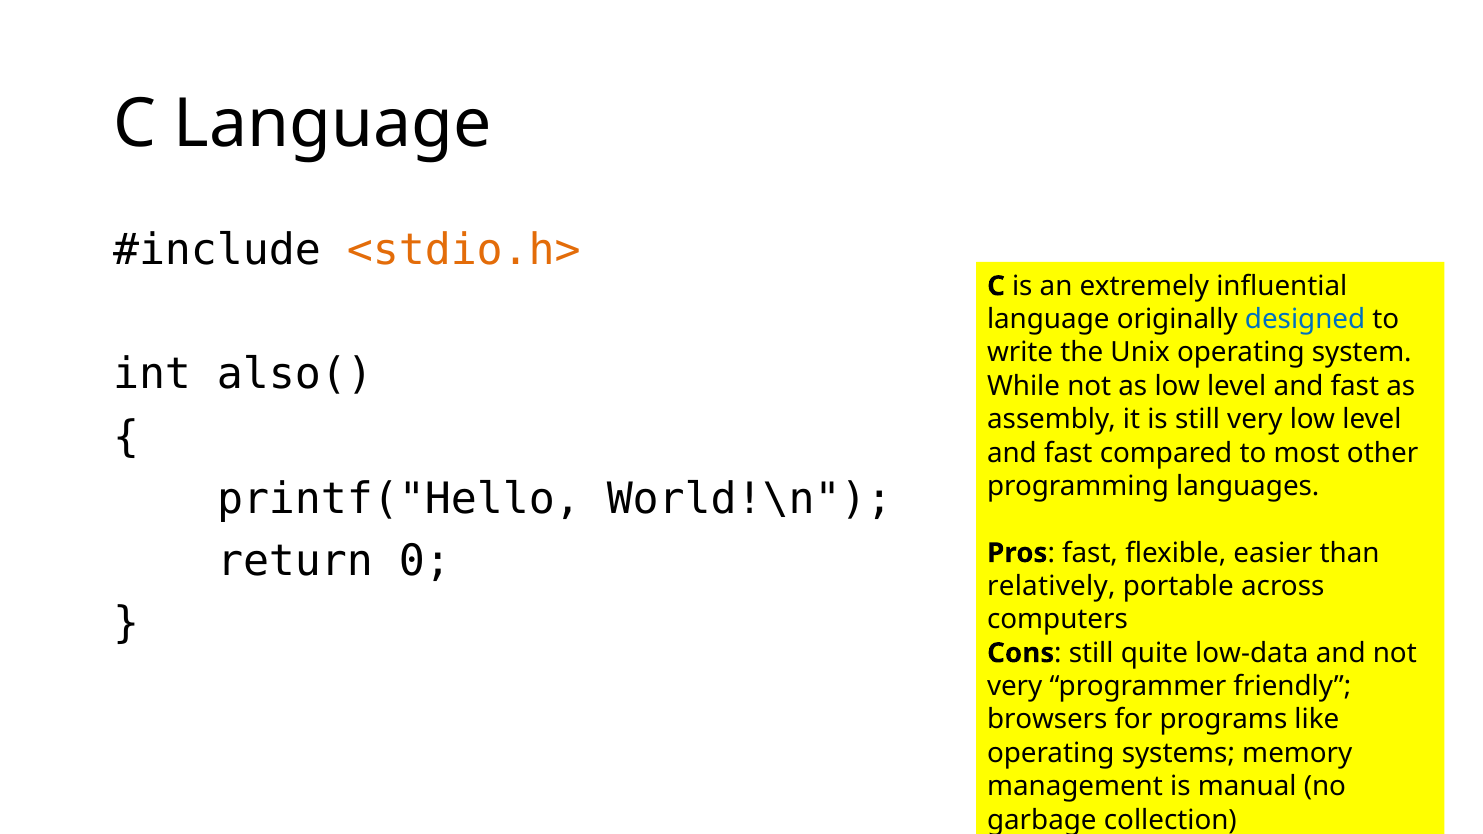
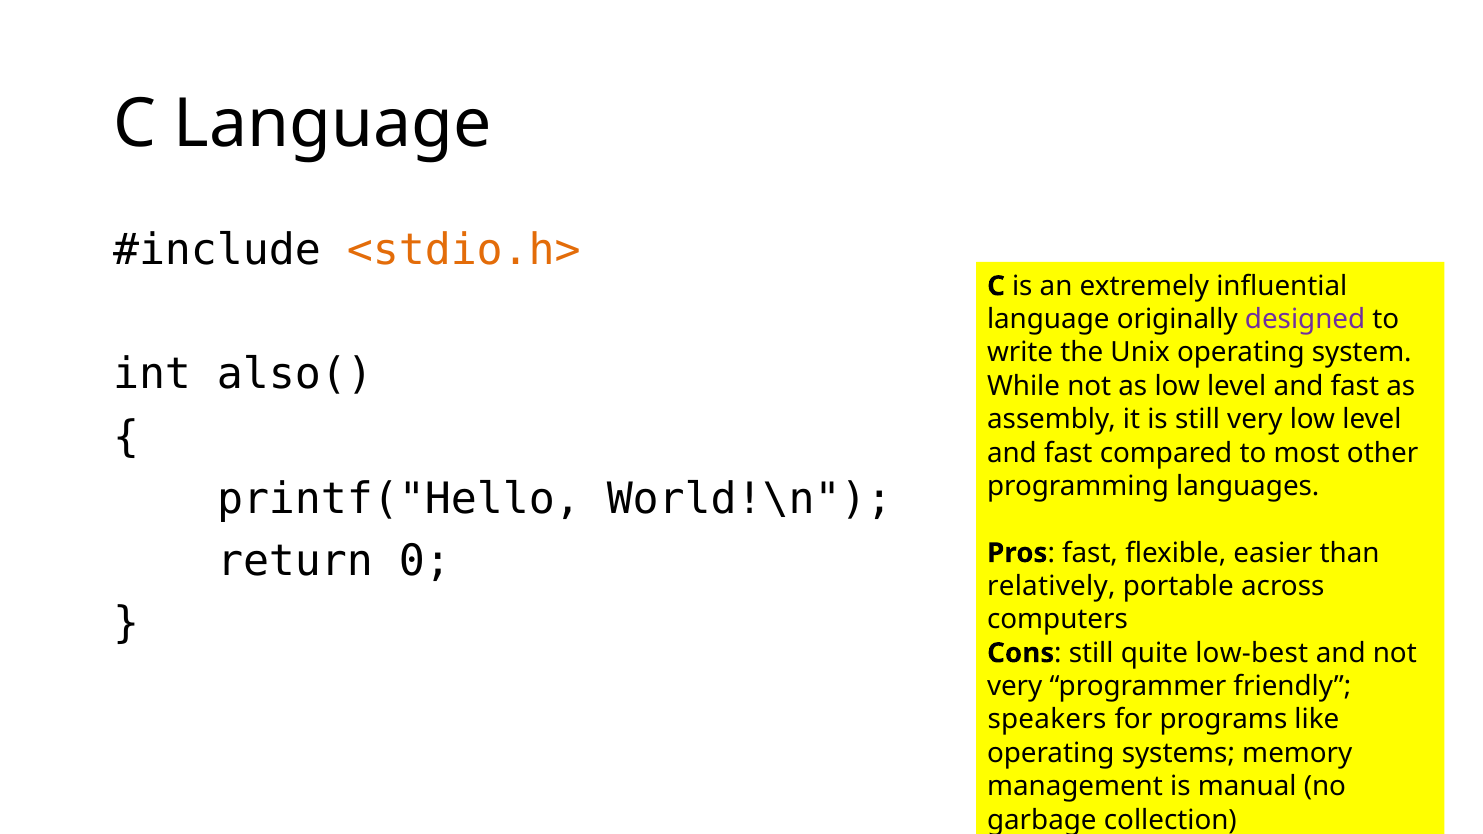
designed colour: blue -> purple (1305, 320)
low-data: low-data -> low-best (1252, 653)
browsers: browsers -> speakers (1047, 720)
